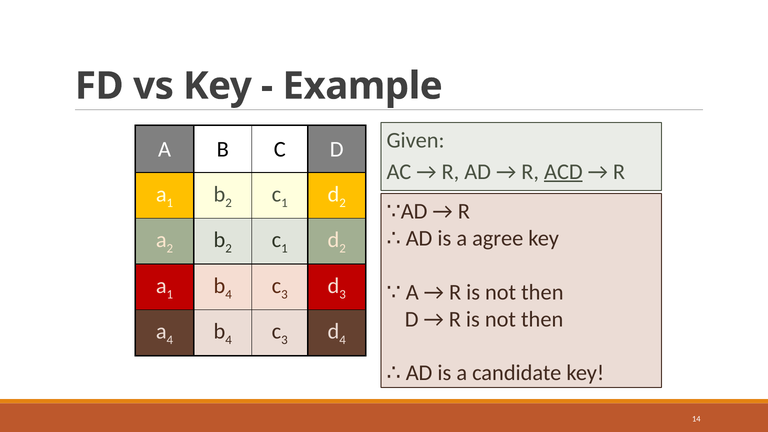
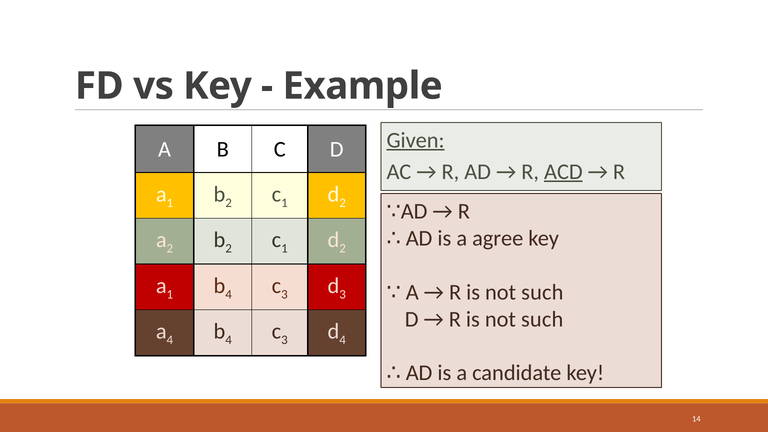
Given underline: none -> present (416, 140)
then: then -> such (542, 292)
then: then -> such (542, 319)
